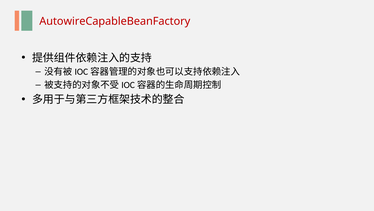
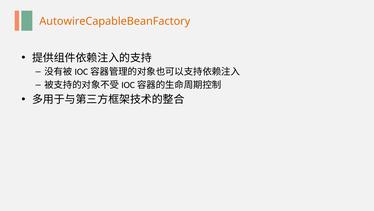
AutowireCapableBeanFactory colour: red -> orange (115, 21)
